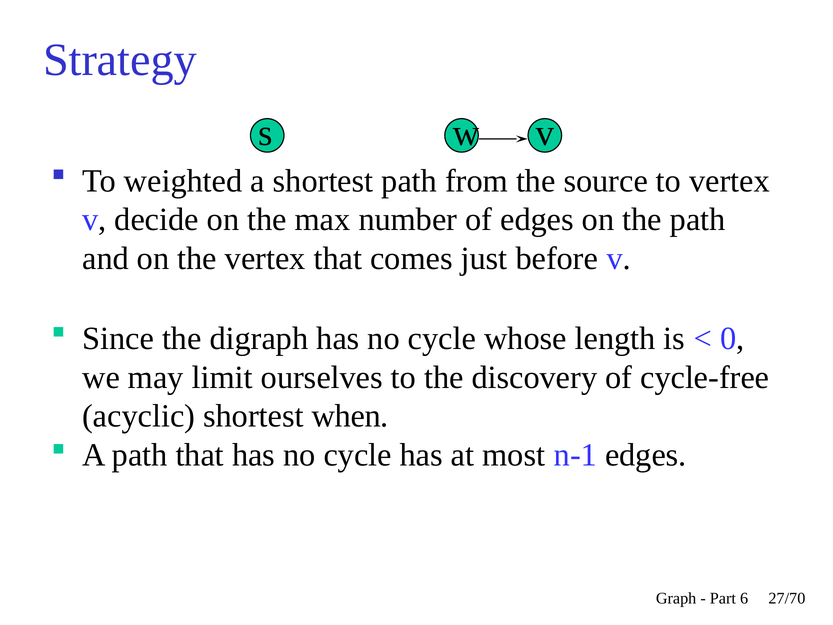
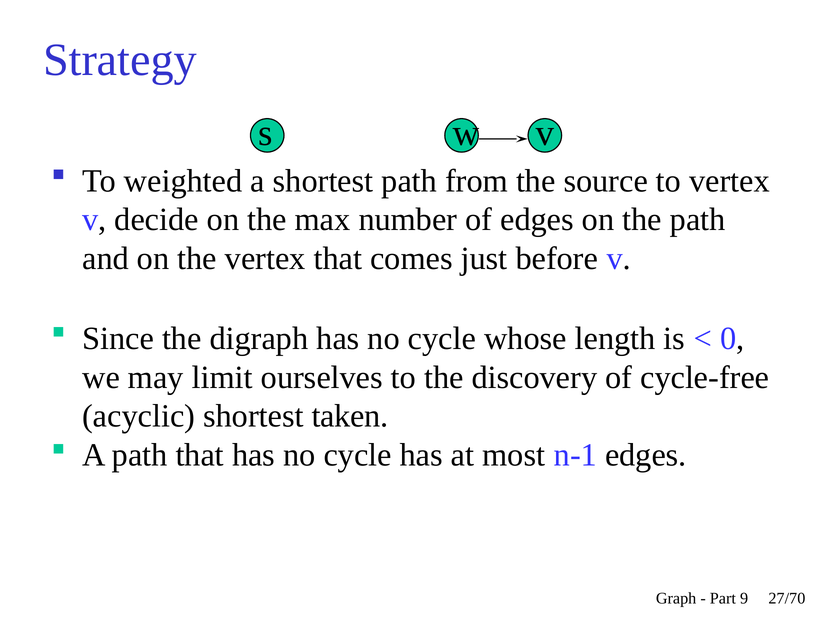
when: when -> taken (350, 416)
6: 6 -> 9 (744, 598)
